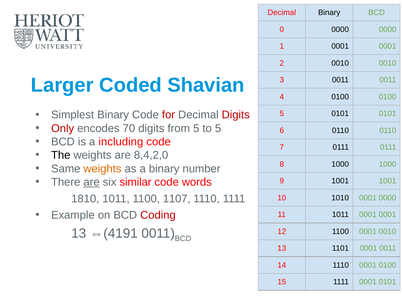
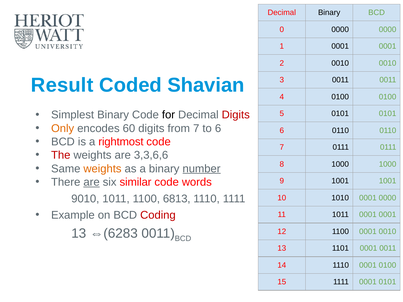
Larger: Larger -> Result (62, 85)
for colour: red -> black (169, 115)
Only colour: red -> orange (63, 129)
70: 70 -> 60 (129, 129)
from 5: 5 -> 7 (196, 129)
to 5: 5 -> 6 (218, 129)
including: including -> rightmost (121, 142)
The colour: black -> red (61, 155)
8,4,2,0: 8,4,2,0 -> 3,3,6,6 (151, 155)
number underline: none -> present (202, 169)
1810: 1810 -> 9010 (85, 199)
1107: 1107 -> 6813 (177, 199)
⇔(4191: ⇔(4191 -> ⇔(6283 (114, 233)
